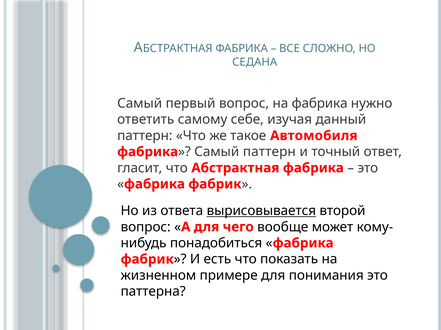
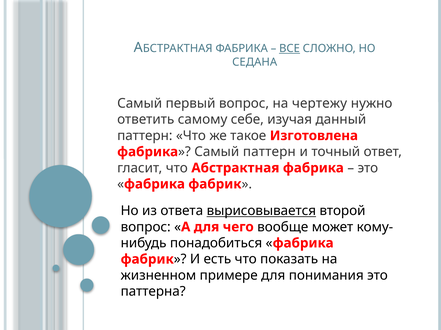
ВСЕ underline: none -> present (290, 49)
на фабрика: фабрика -> чертежу (320, 104)
Автомобиля: Автомобиля -> Изготовлена (314, 136)
